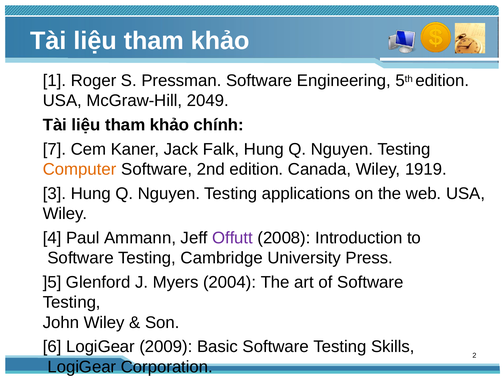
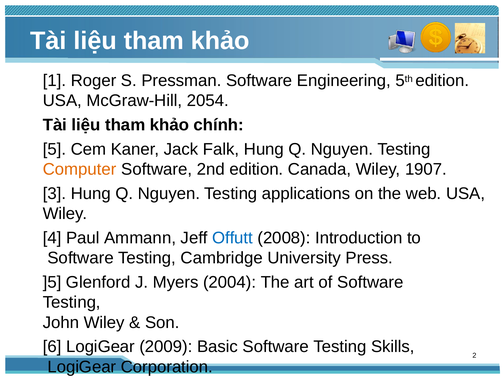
2049: 2049 -> 2054 (208, 101)
7: 7 -> 5 (54, 149)
1919: 1919 -> 1907 (426, 169)
Offutt colour: purple -> blue (232, 238)
